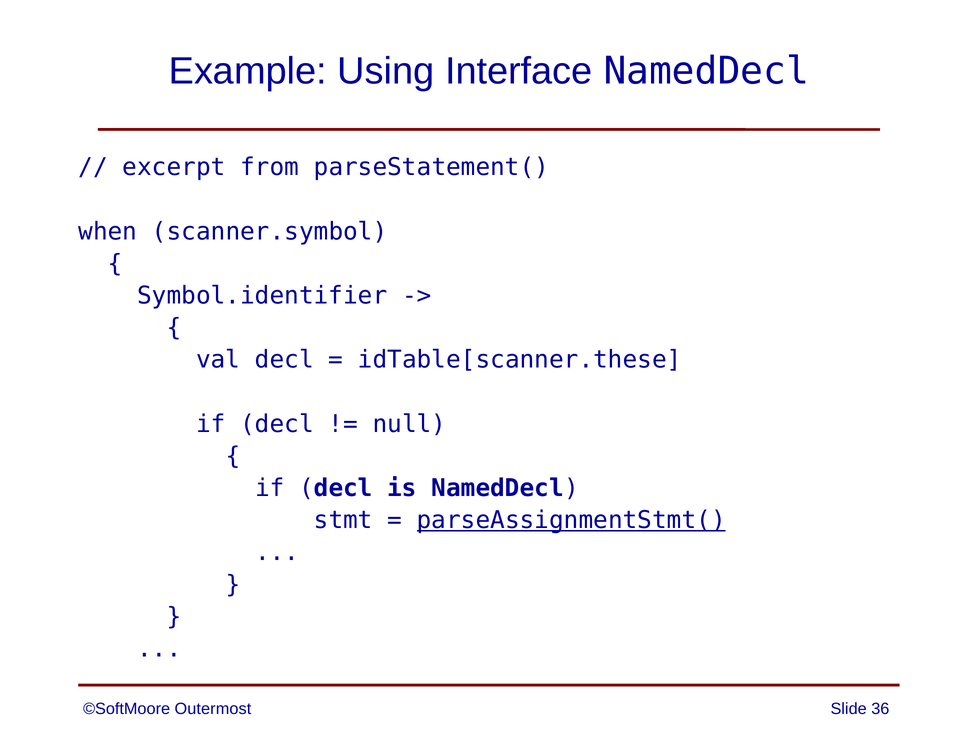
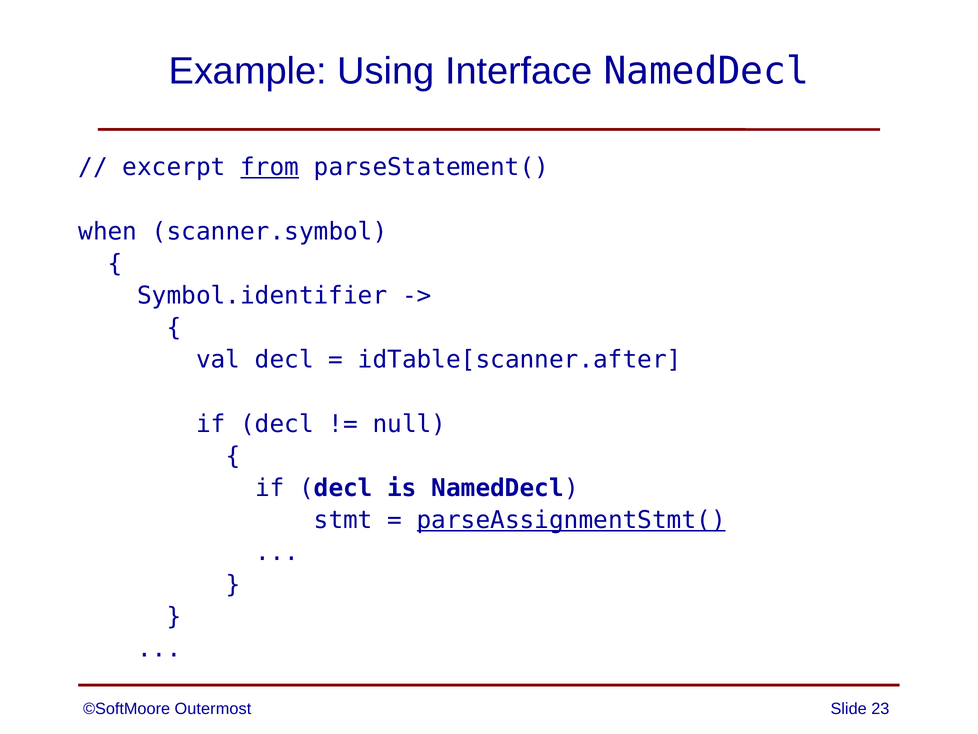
from underline: none -> present (270, 167)
idTable[scanner.these: idTable[scanner.these -> idTable[scanner.after (520, 360)
36: 36 -> 23 (880, 709)
